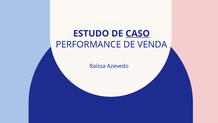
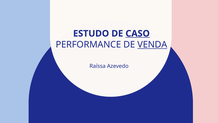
VENDA underline: none -> present (152, 45)
